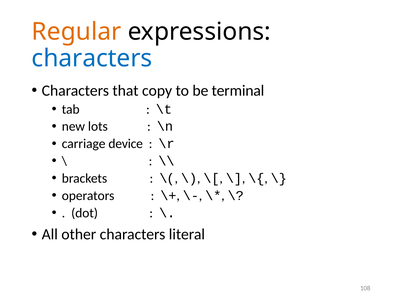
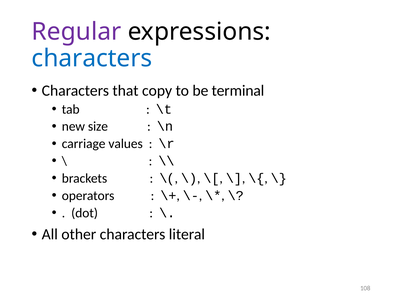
Regular colour: orange -> purple (76, 32)
lots: lots -> size (98, 126)
device: device -> values (126, 144)
